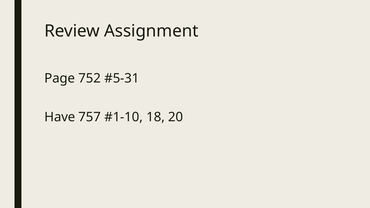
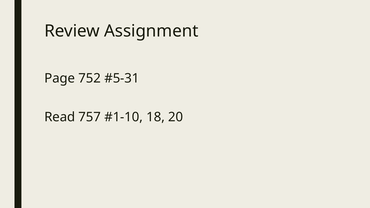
Have: Have -> Read (60, 117)
